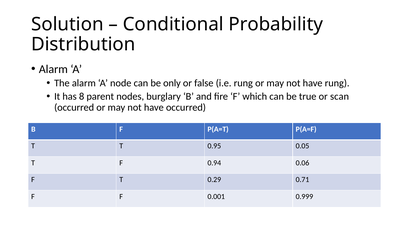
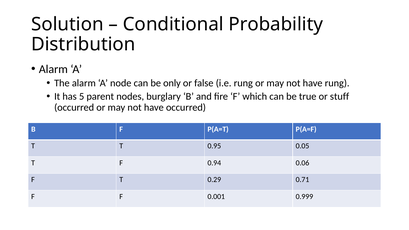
8: 8 -> 5 (82, 96)
scan: scan -> stuff (340, 96)
